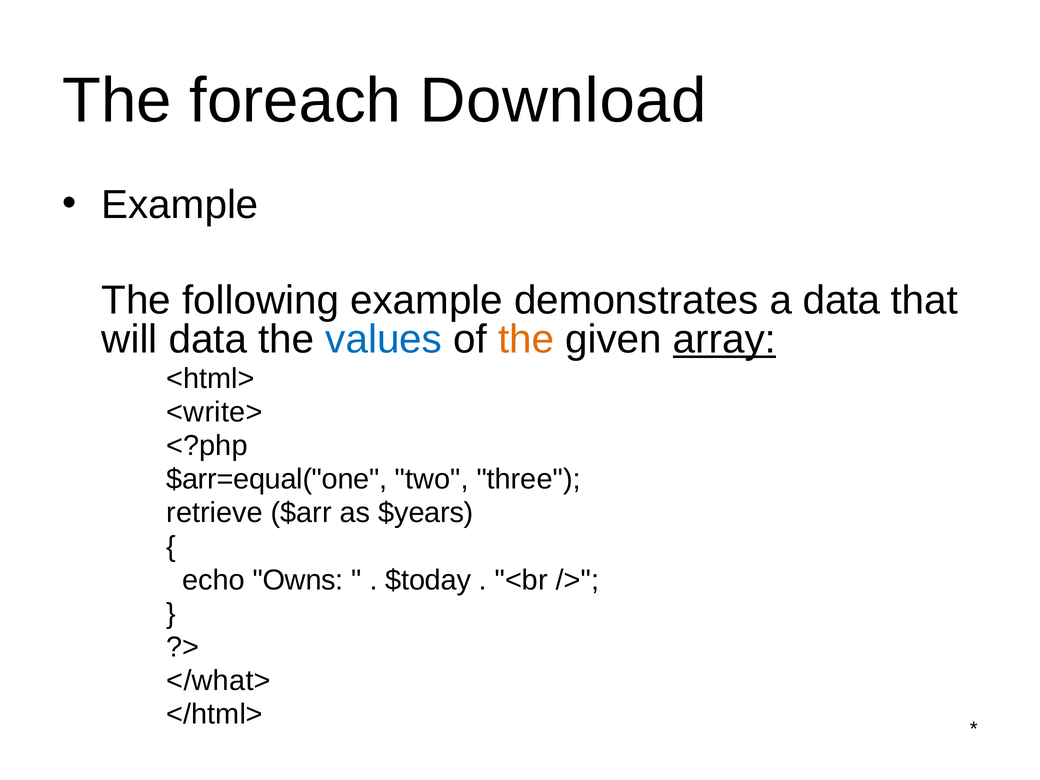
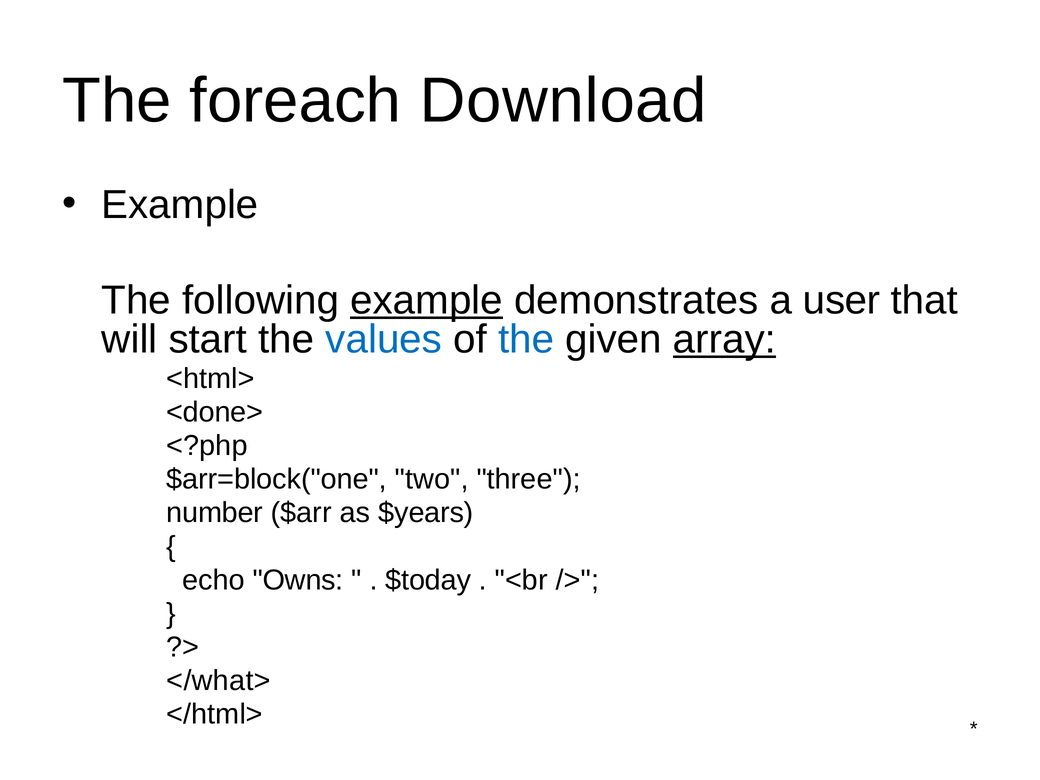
example underline: none -> present (427, 300)
a data: data -> user (842, 300)
will data: data -> start (208, 339)
the colour: orange -> blue (526, 339)
<write>: <write> -> <done> (215, 412)
$arr=equal("one: $arr=equal("one -> $arr=block("one (277, 479)
retrieve: retrieve -> number (215, 513)
